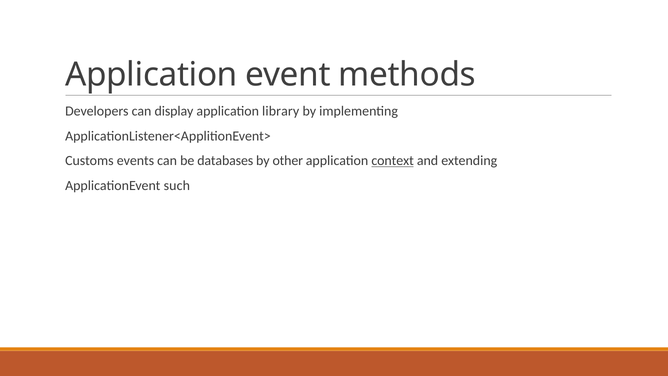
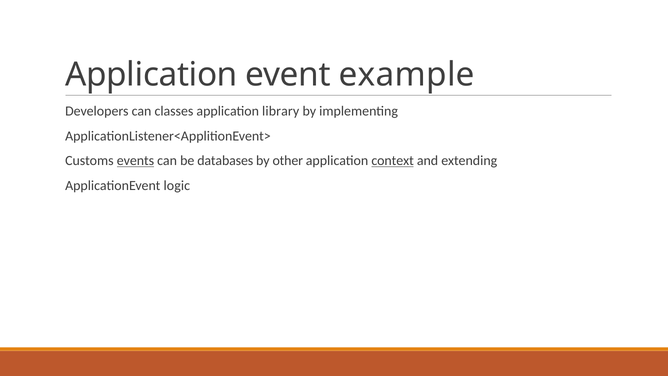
methods: methods -> example (407, 75)
display: display -> classes (174, 111)
events underline: none -> present (135, 161)
such: such -> logic (177, 185)
